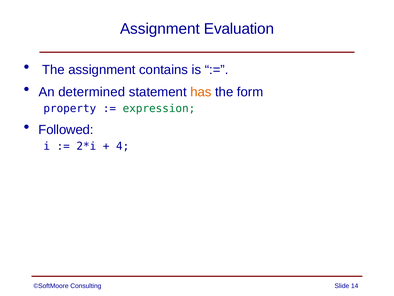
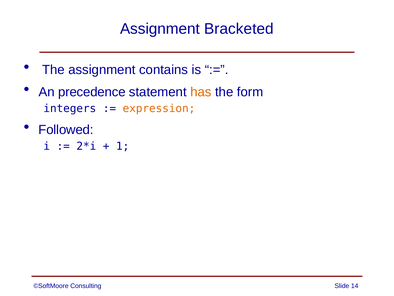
Evaluation: Evaluation -> Bracketed (239, 29)
determined: determined -> precedence (92, 92)
property: property -> integers (70, 108)
expression colour: green -> orange (159, 108)
4: 4 -> 1 (123, 146)
